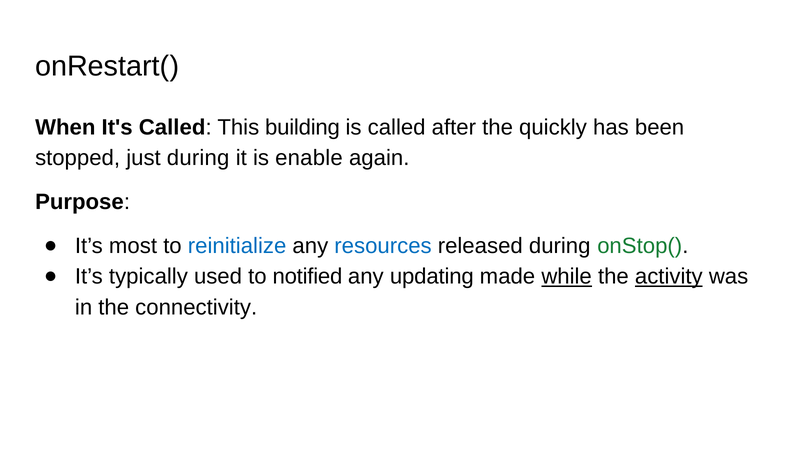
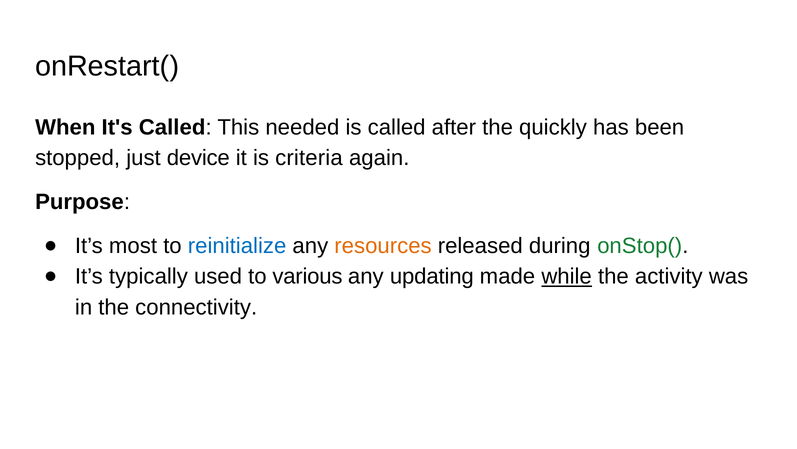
building: building -> needed (302, 127)
just during: during -> device (198, 158)
enable: enable -> criteria (309, 158)
resources colour: blue -> orange (383, 246)
notified: notified -> various (307, 276)
activity underline: present -> none (669, 276)
